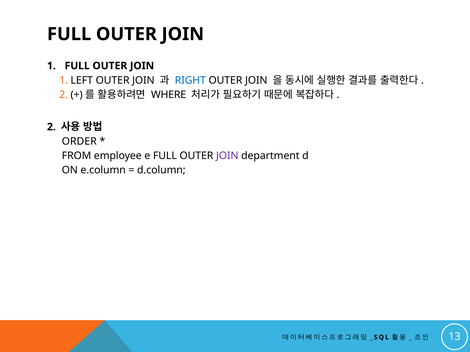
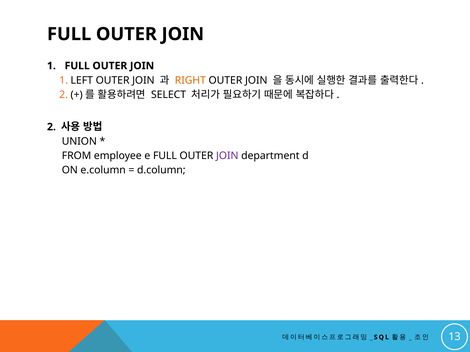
RIGHT colour: blue -> orange (190, 80)
WHERE: WHERE -> SELECT (169, 95)
ORDER: ORDER -> UNION (79, 141)
